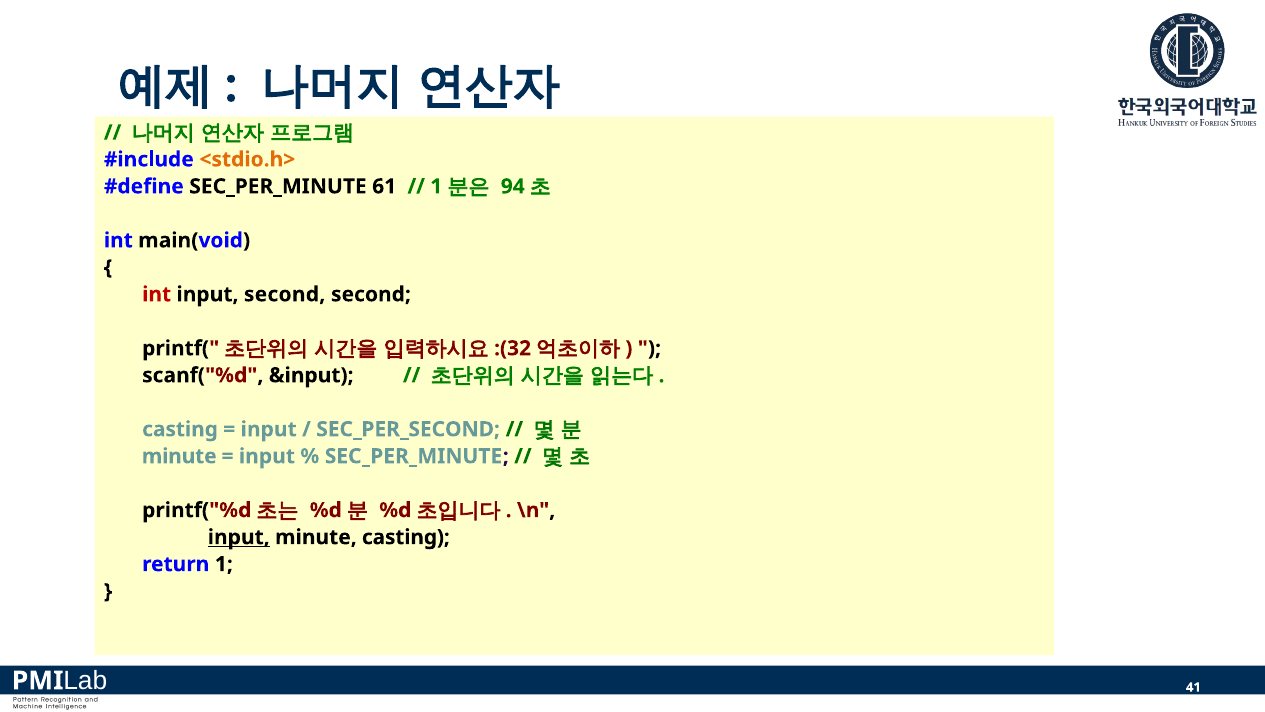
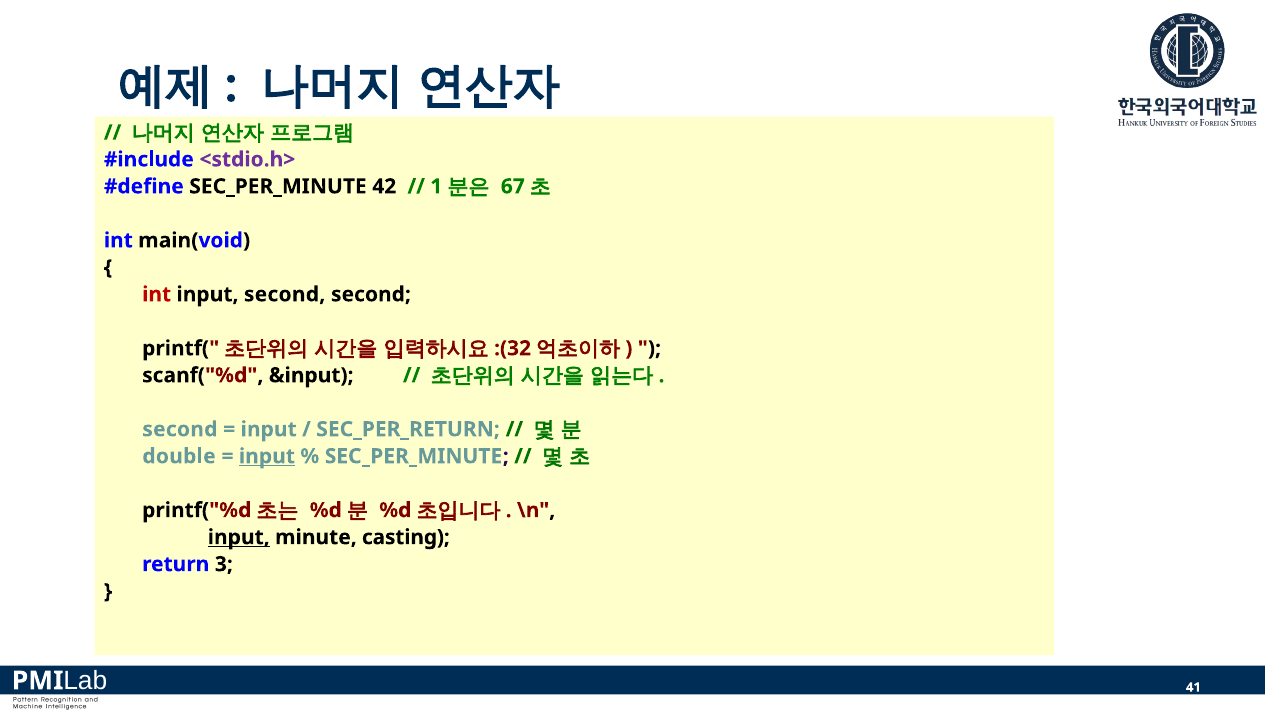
<stdio.h> colour: orange -> purple (247, 159)
61: 61 -> 42 (384, 186)
94: 94 -> 67 (513, 186)
casting: casting -> second (180, 429)
SEC_PER_SECOND: SEC_PER_SECOND -> SEC_PER_RETURN (408, 429)
minute: minute -> double (179, 456)
input underline: none -> present (267, 456)
return 1: 1 -> 3 (224, 564)
